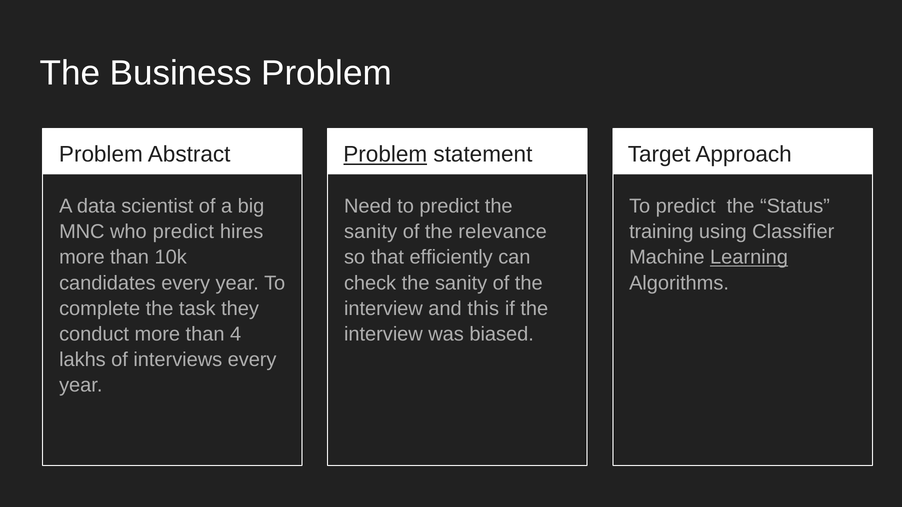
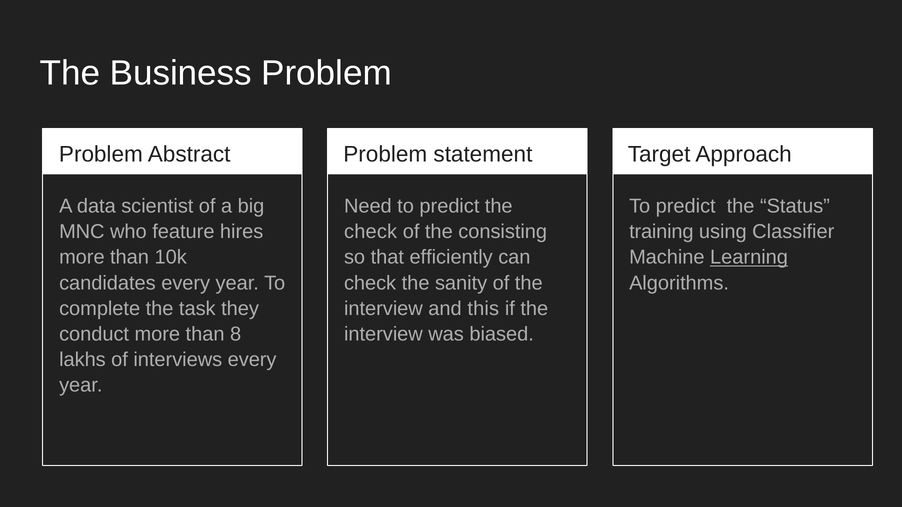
Problem underline: present -> none (385, 155)
who predict: predict -> feature (183, 232)
sanity: sanity -> check (371, 232)
relevance: relevance -> consisting (503, 232)
4: 4 -> 8 (236, 334)
